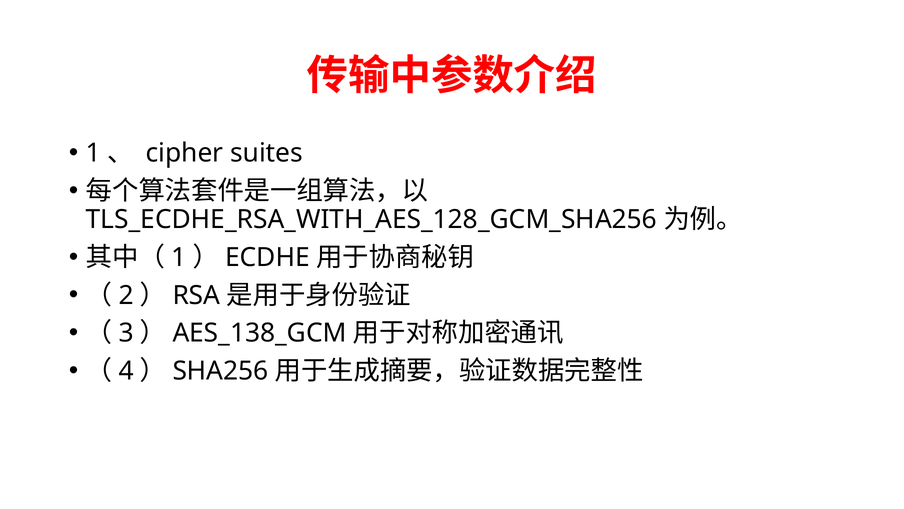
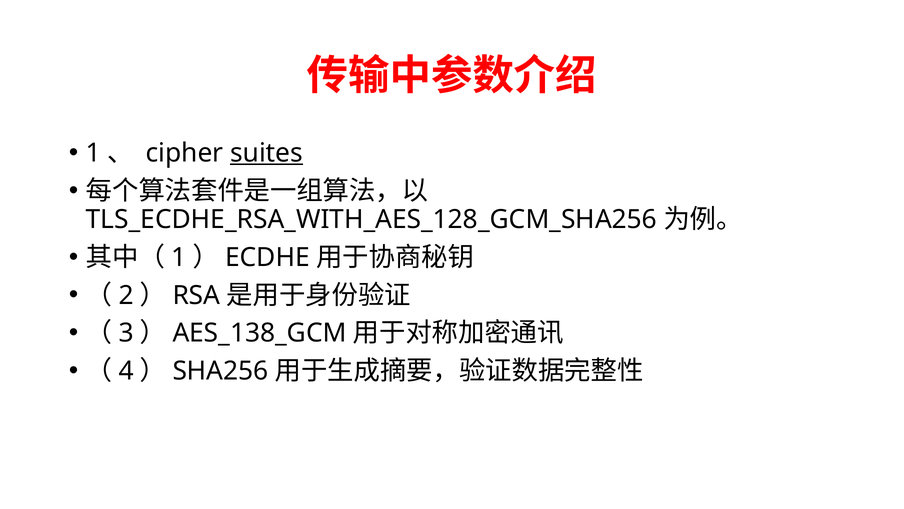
suites underline: none -> present (266, 153)
